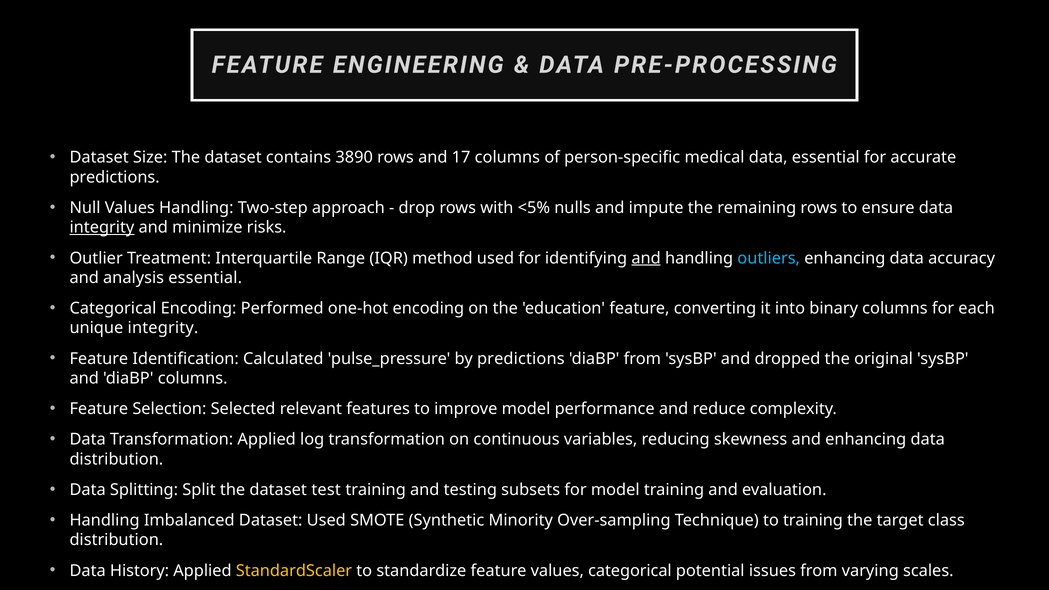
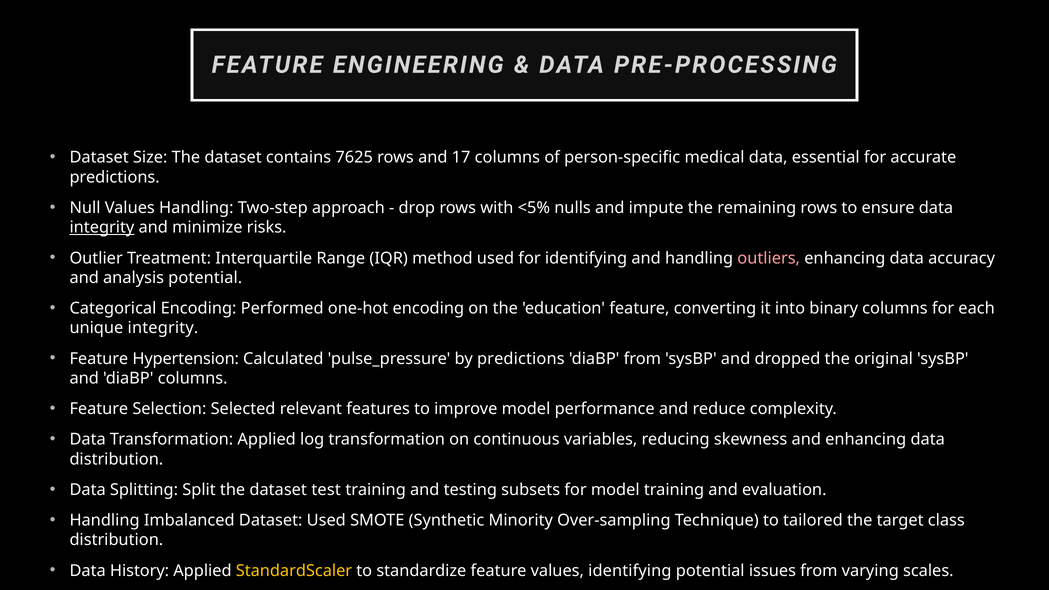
3890: 3890 -> 7625 (354, 158)
and underline: present -> none (646, 258)
outliers colour: light blue -> pink (769, 258)
analysis essential: essential -> potential (205, 278)
Identification: Identification -> Hypertension (186, 359)
to training: training -> tailored (813, 520)
values categorical: categorical -> identifying (630, 571)
